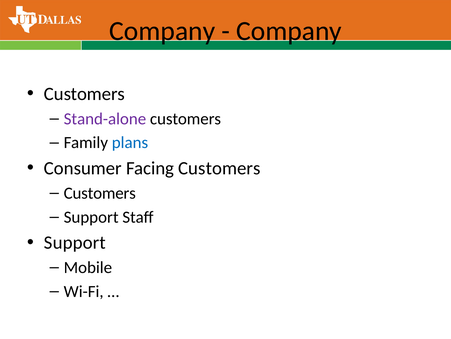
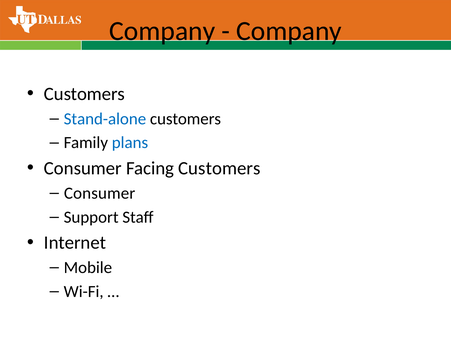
Stand-alone colour: purple -> blue (105, 119)
Customers: Customers -> Consumer (100, 193)
Support: Support -> Internet (75, 242)
